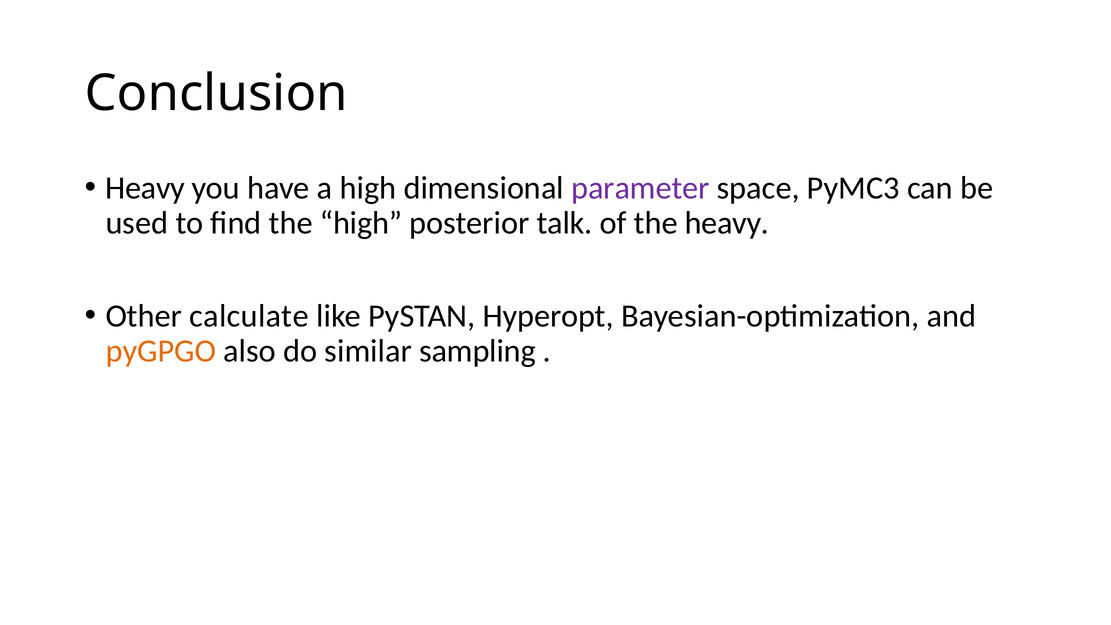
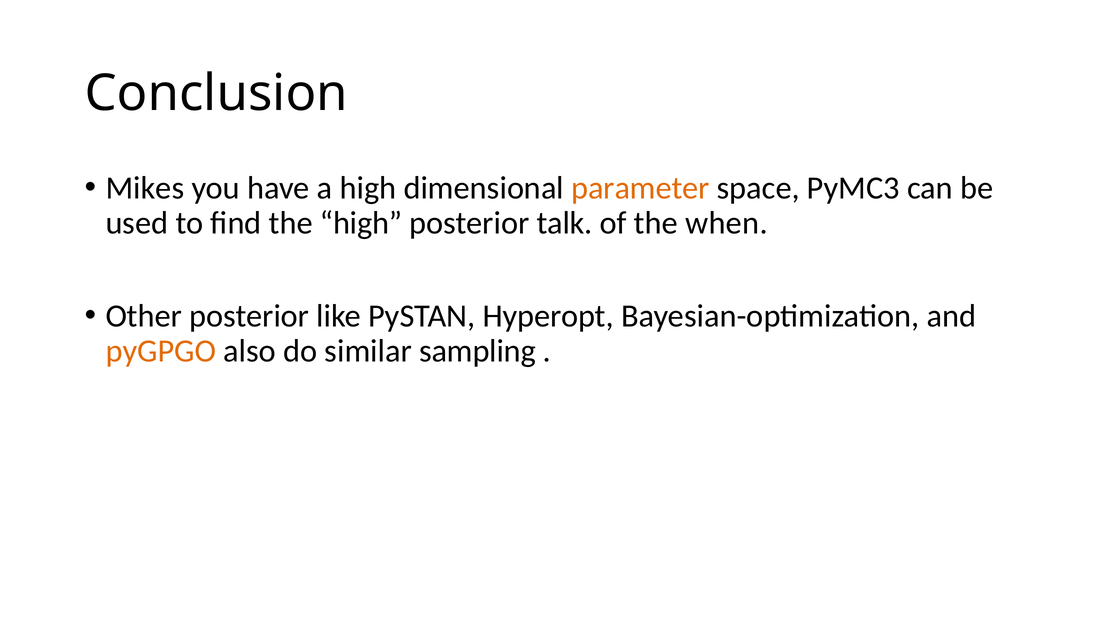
Heavy: Heavy -> Mikes (145, 188)
parameter colour: purple -> orange (640, 188)
the heavy: heavy -> when (727, 223)
Other calculate: calculate -> posterior (249, 316)
